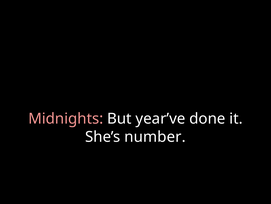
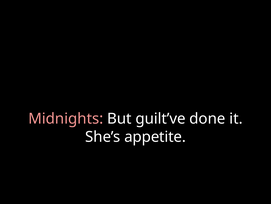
year’ve: year’ve -> guilt’ve (161, 118)
number: number -> appetite (155, 136)
